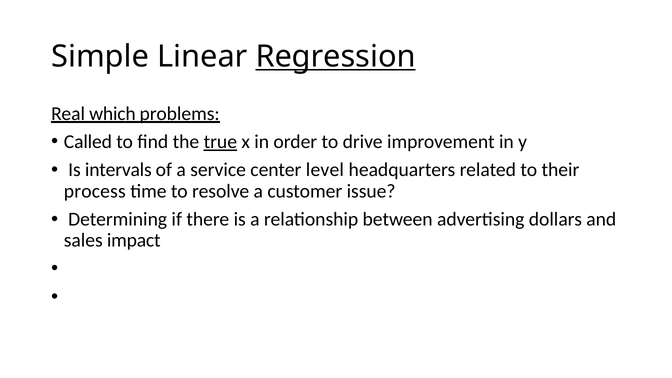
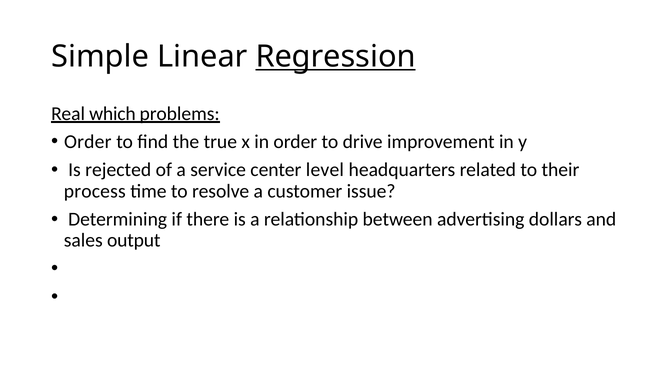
Called: Called -> Order (88, 142)
true underline: present -> none (220, 142)
intervals: intervals -> rejected (118, 170)
impact: impact -> output (134, 240)
